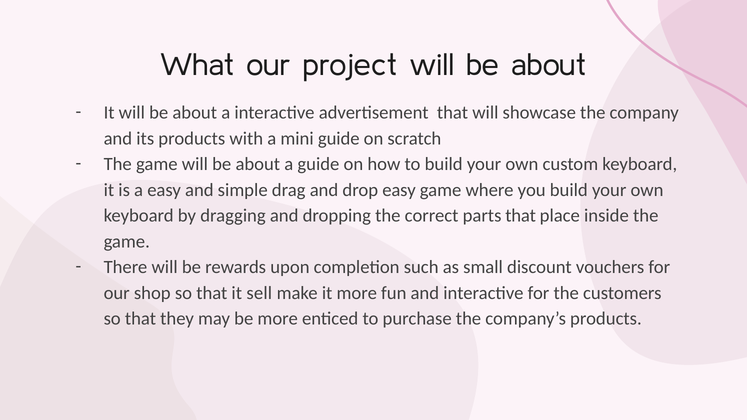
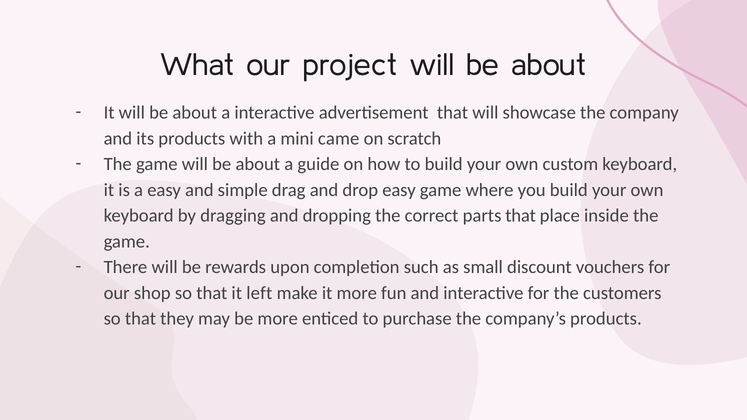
mini guide: guide -> came (339, 139)
sell: sell -> left (259, 293)
